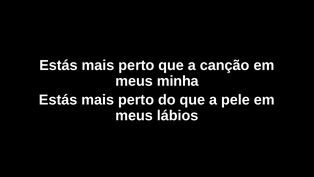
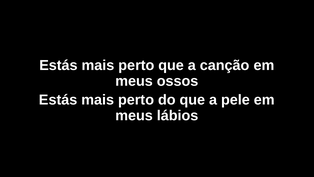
minha: minha -> ossos (178, 81)
